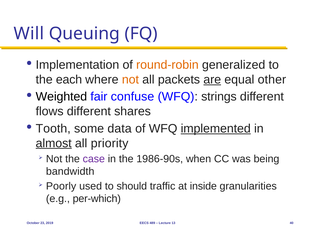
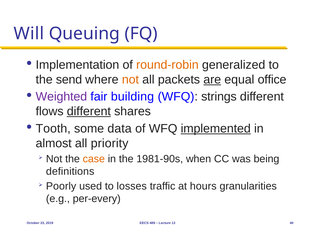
each: each -> send (69, 80)
other: other -> office (272, 80)
Weighted colour: black -> purple (61, 97)
confuse: confuse -> building (132, 97)
different underline: none -> present (89, 112)
almost underline: present -> none (54, 143)
case colour: purple -> orange (94, 159)
1986-90s: 1986-90s -> 1981-90s (160, 159)
bandwidth: bandwidth -> definitions (70, 172)
should: should -> losses (132, 186)
inside: inside -> hours (203, 186)
per-which: per-which -> per-every (97, 199)
